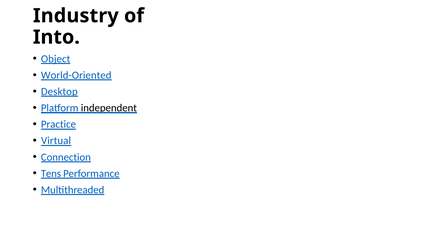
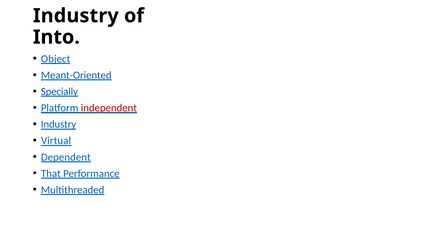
World-Oriented: World-Oriented -> Meant-Oriented (76, 75)
Desktop: Desktop -> Specially (59, 91)
independent colour: black -> red (109, 108)
Practice: Practice -> Industry (59, 124)
Connection: Connection -> Dependent (66, 157)
Tens: Tens -> That (51, 173)
